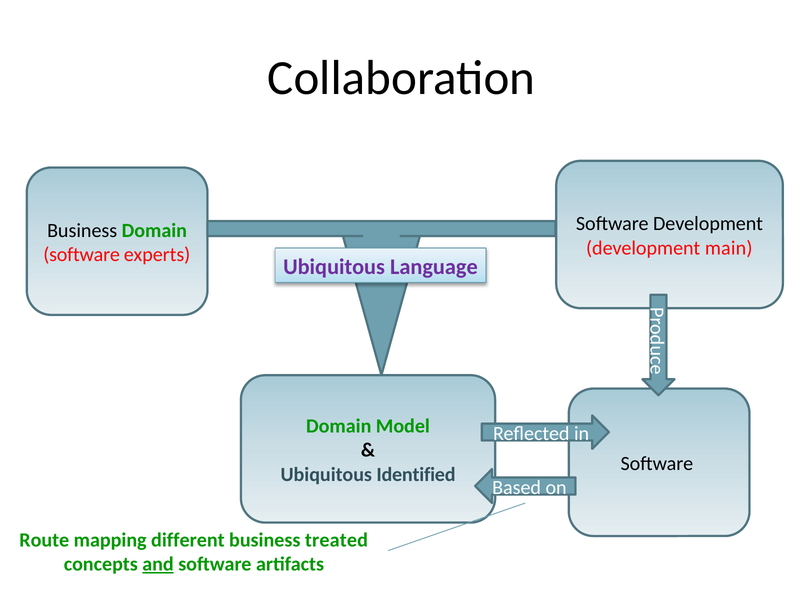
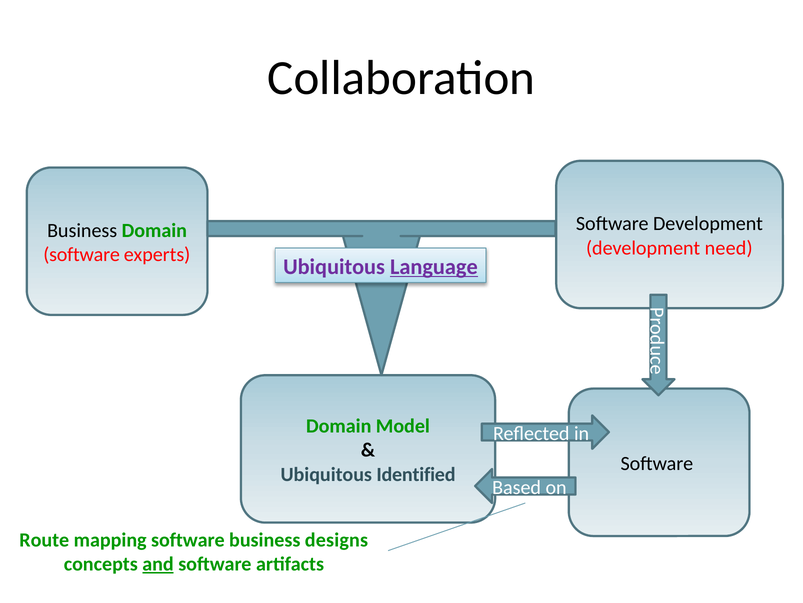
main: main -> need (729, 248)
Language underline: none -> present (434, 267)
mapping different: different -> software (188, 539)
treated: treated -> designs (336, 539)
